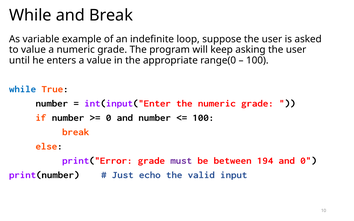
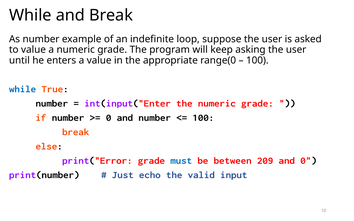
As variable: variable -> number (41, 39)
must colour: purple -> blue (181, 161)
194: 194 -> 209 (265, 161)
